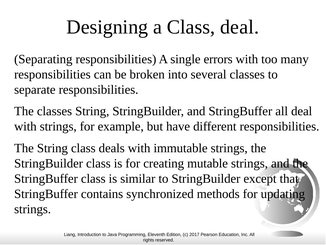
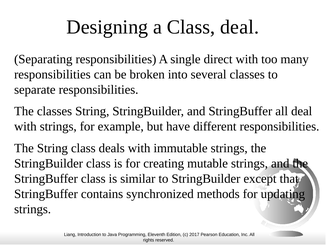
errors: errors -> direct (218, 59)
